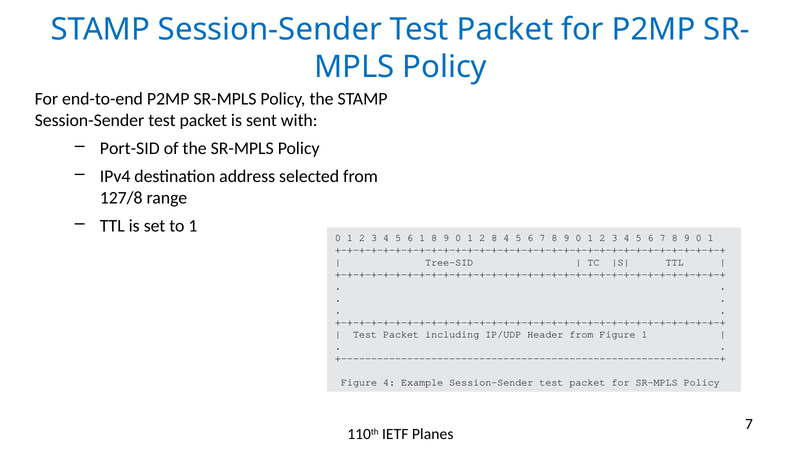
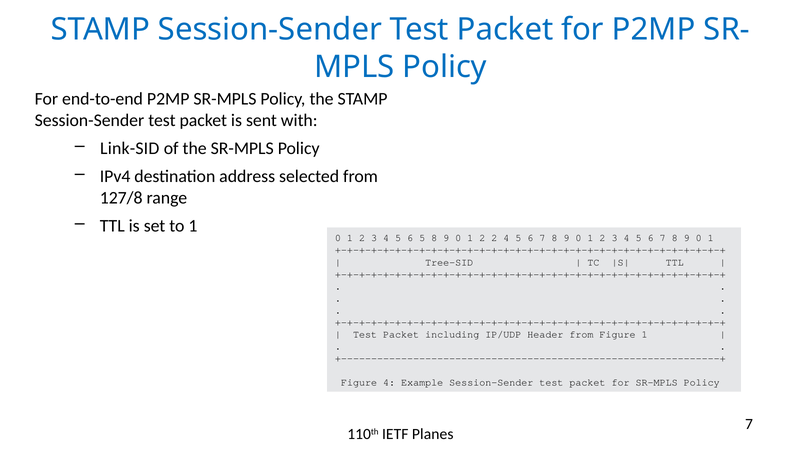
Port-SID: Port-SID -> Link-SID (130, 149)
6 1: 1 -> 5 (422, 238)
2 8: 8 -> 2 (494, 238)
